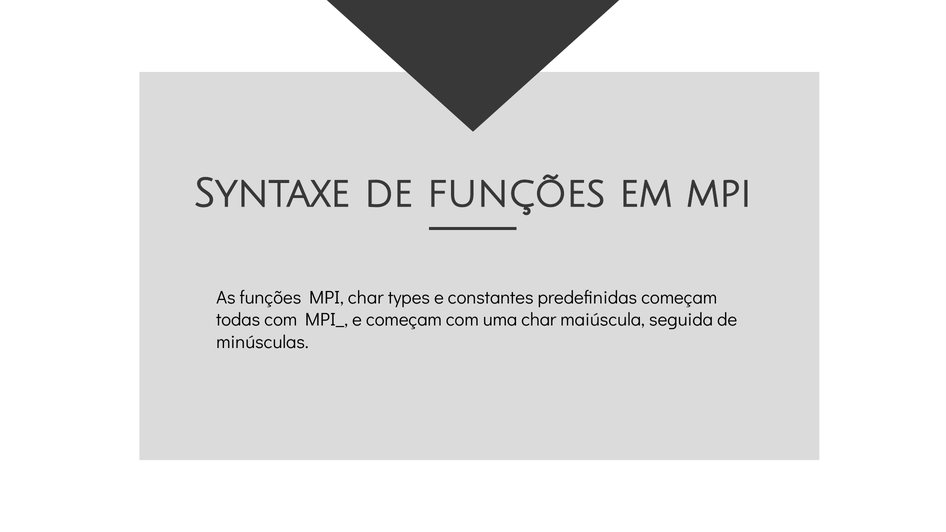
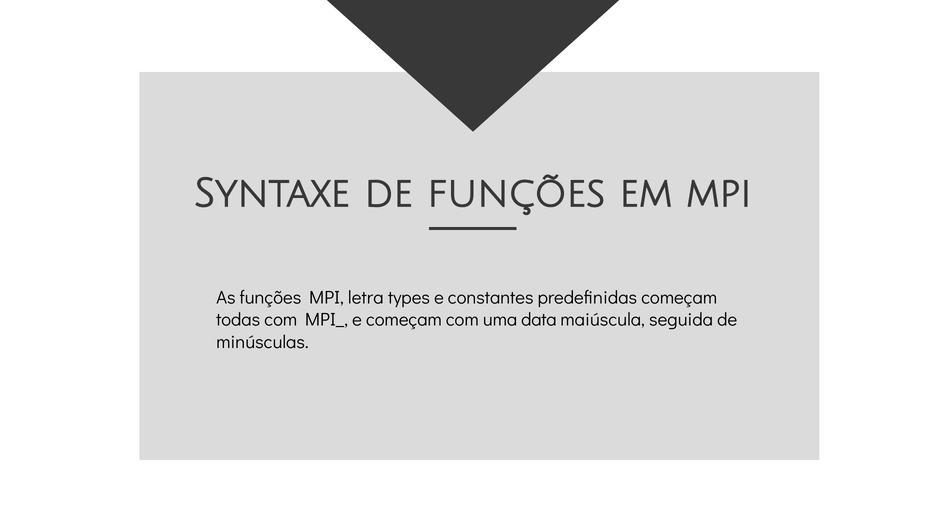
MPI char: char -> letra (366, 298)
uma char: char -> data (539, 320)
